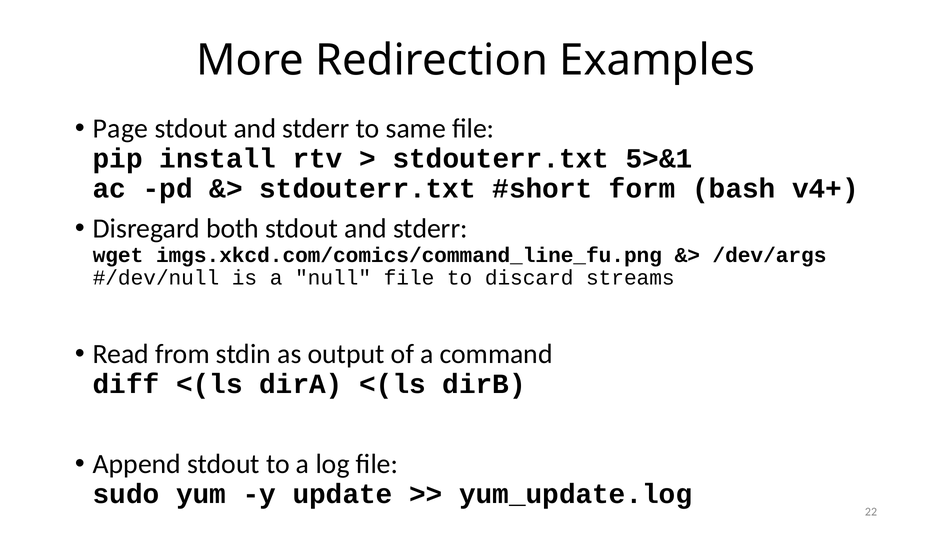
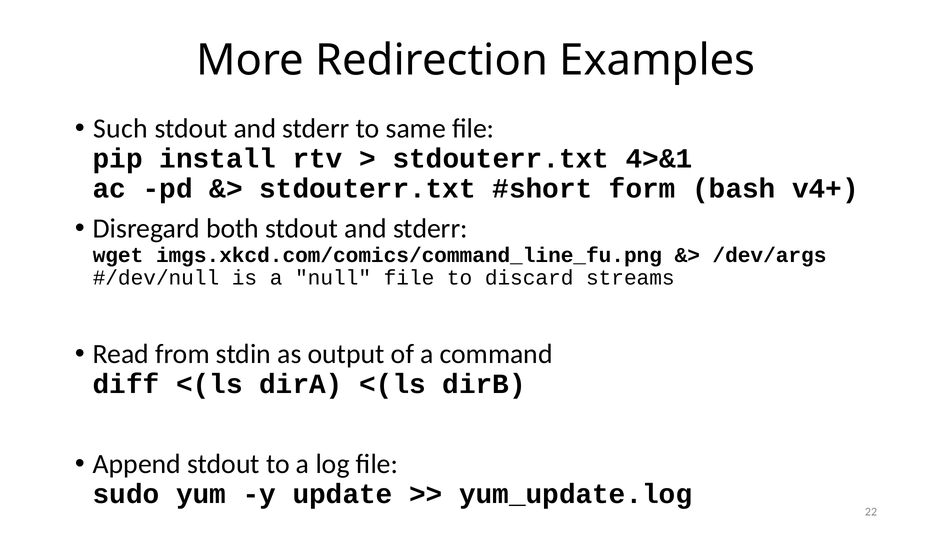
Page: Page -> Such (121, 129)
5>&1: 5>&1 -> 4>&1 (659, 159)
